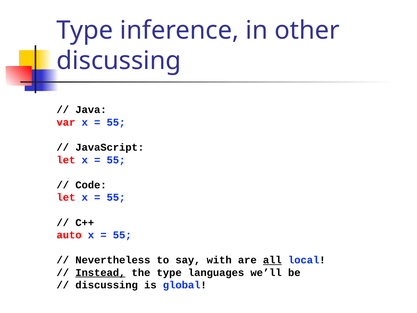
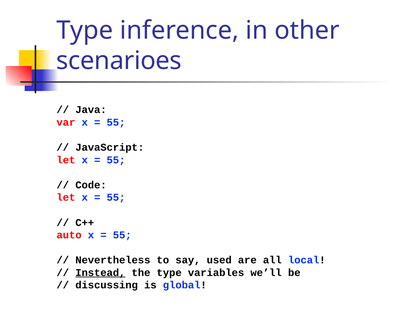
discussing: discussing -> scenarioes (119, 61)
with: with -> used (219, 260)
all underline: present -> none (272, 260)
languages: languages -> variables (216, 272)
